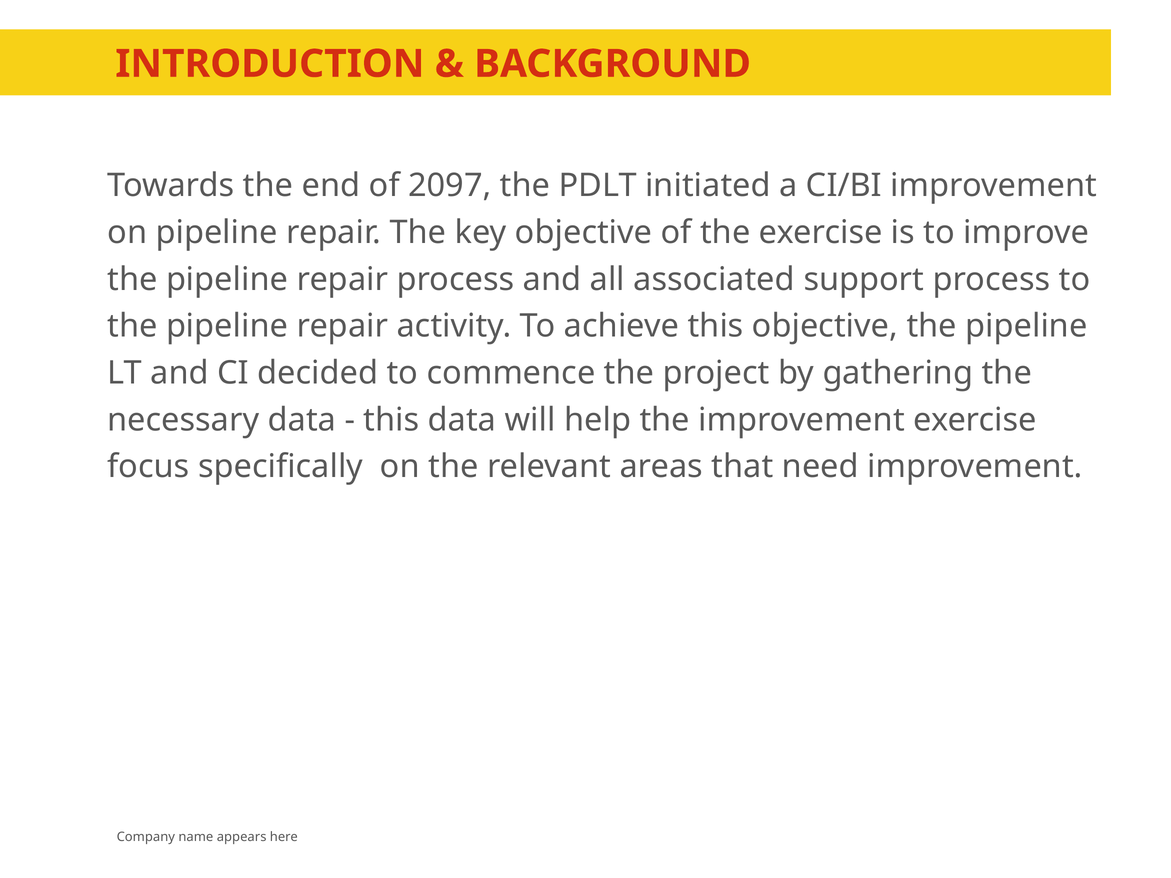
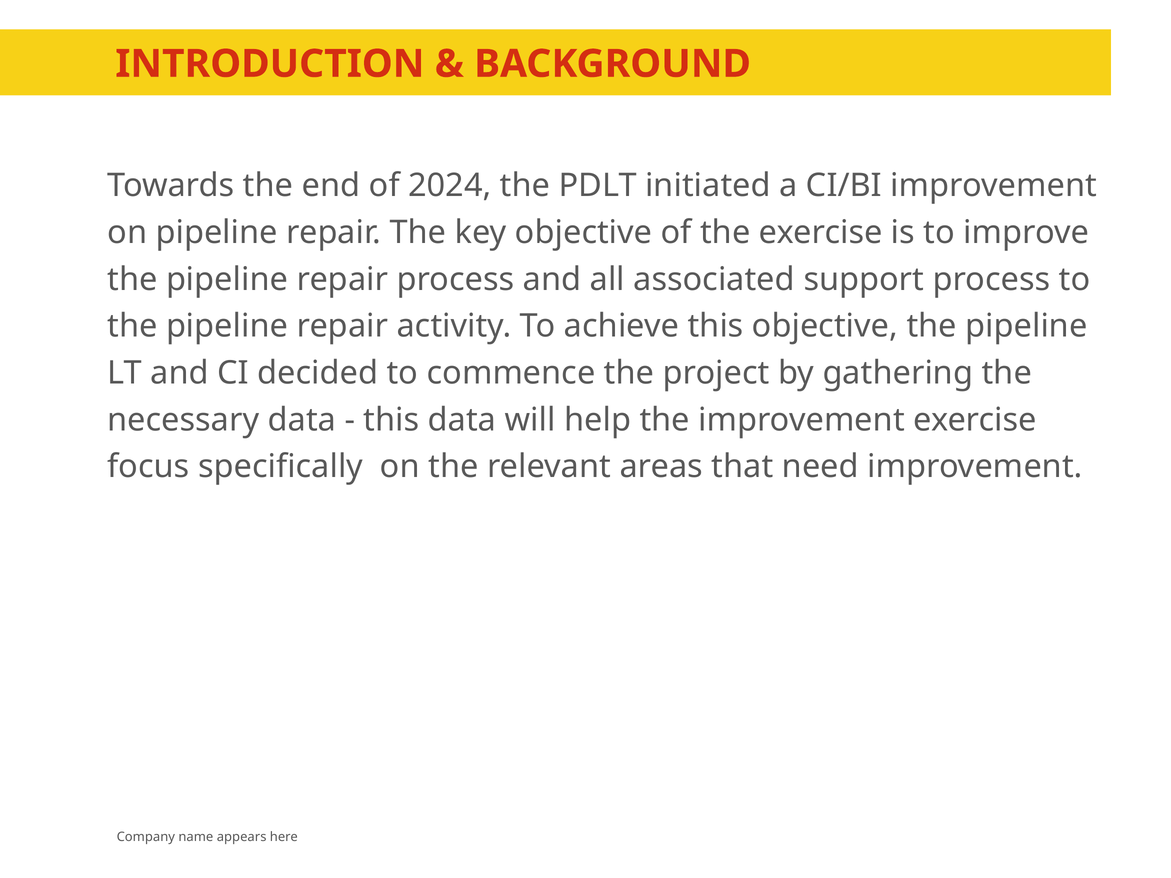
2097: 2097 -> 2024 (450, 186)
